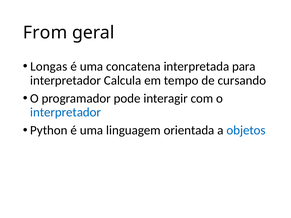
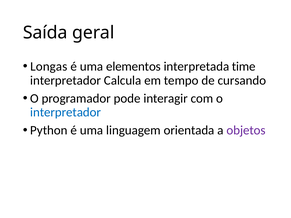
From: From -> Saída (45, 33)
concatena: concatena -> elementos (133, 66)
para: para -> time (244, 66)
objetos colour: blue -> purple (246, 130)
